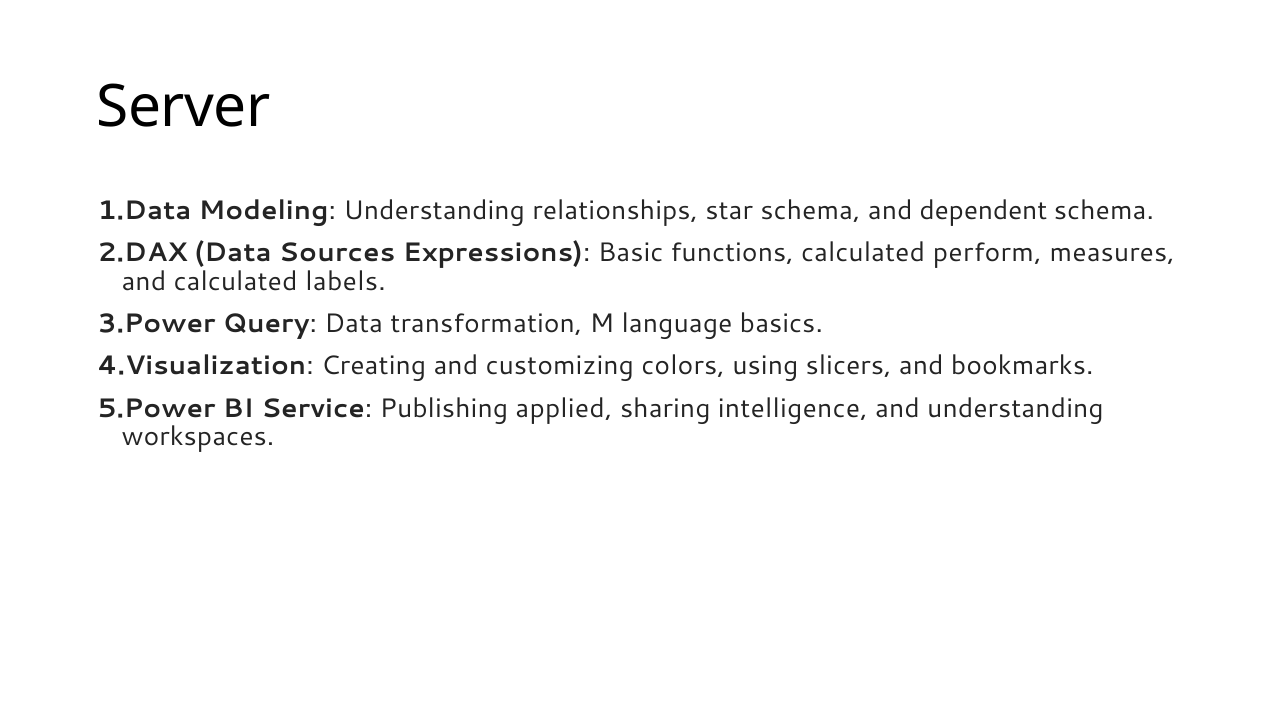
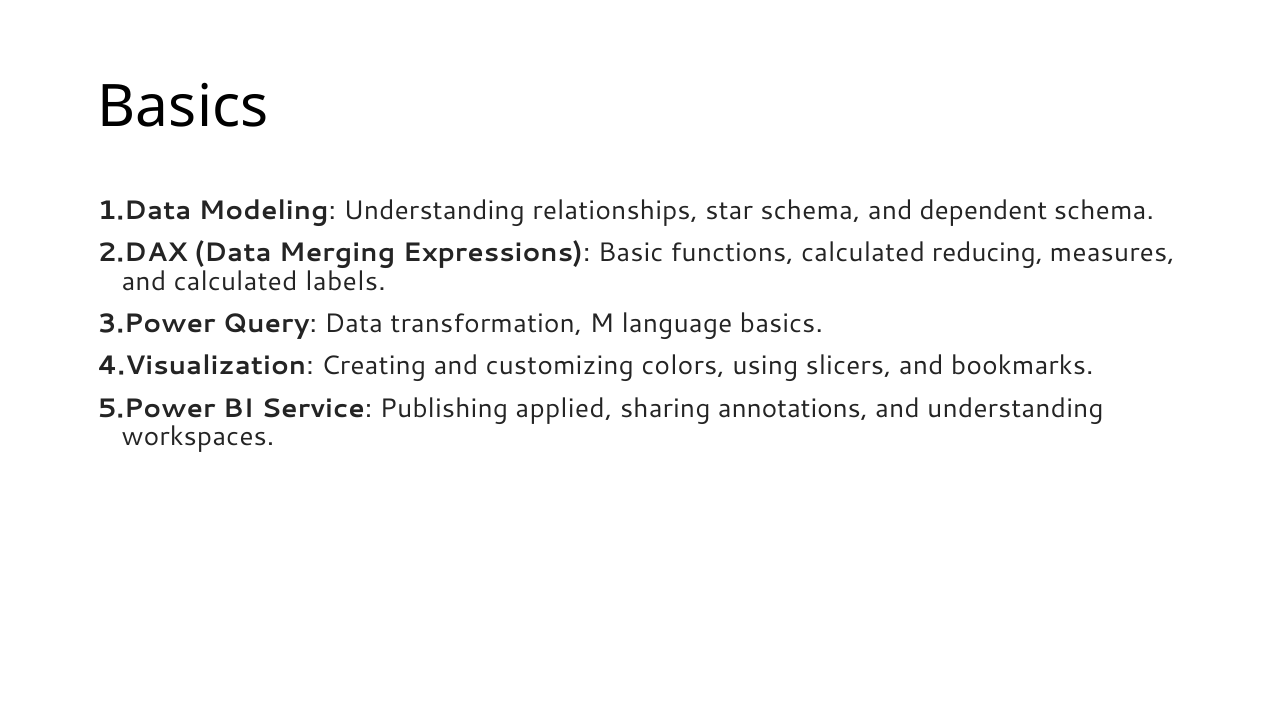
Server: Server -> Basics (183, 108)
Sources: Sources -> Merging (337, 253)
perform: perform -> reducing (988, 253)
intelligence: intelligence -> annotations (793, 408)
